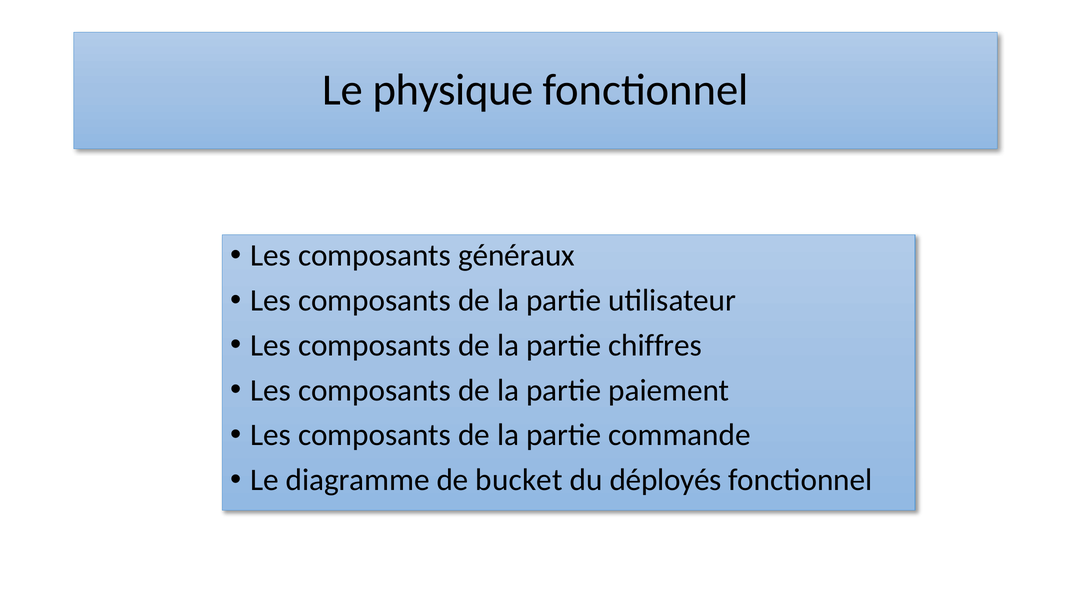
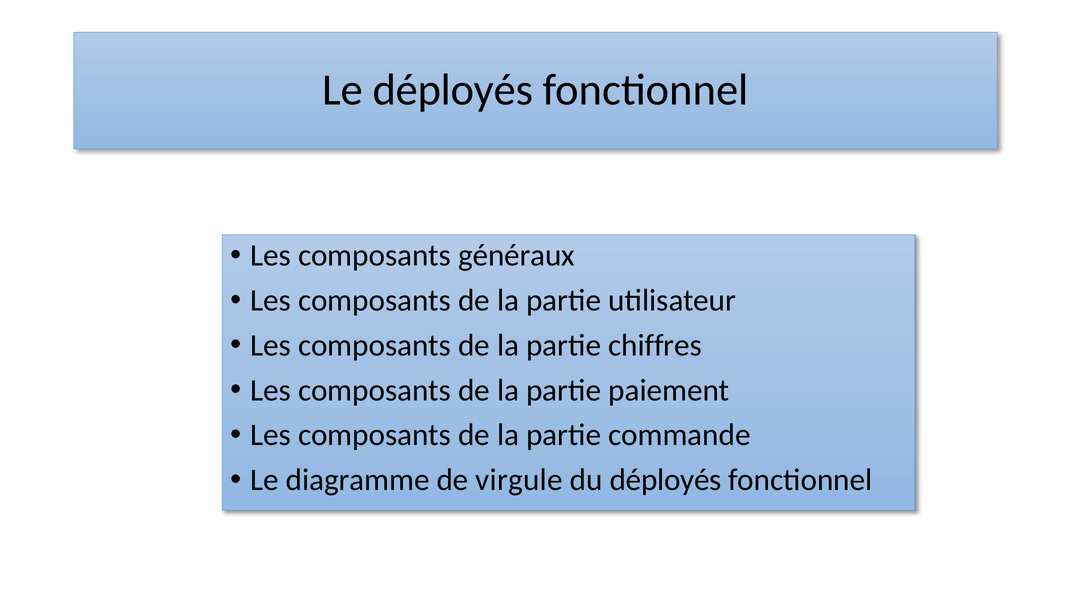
Le physique: physique -> déployés (453, 90)
bucket: bucket -> virgule (519, 480)
